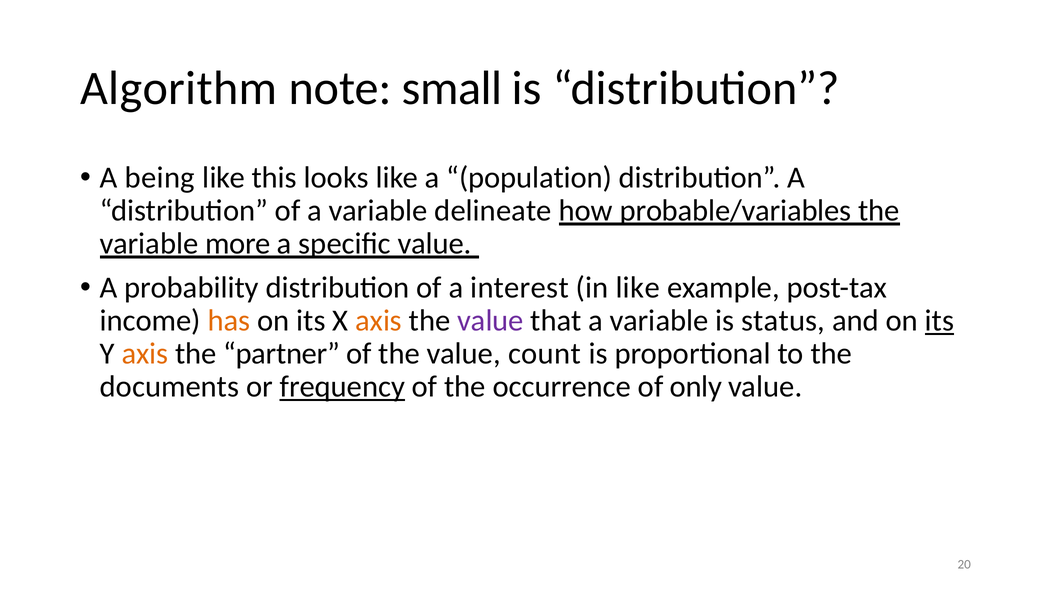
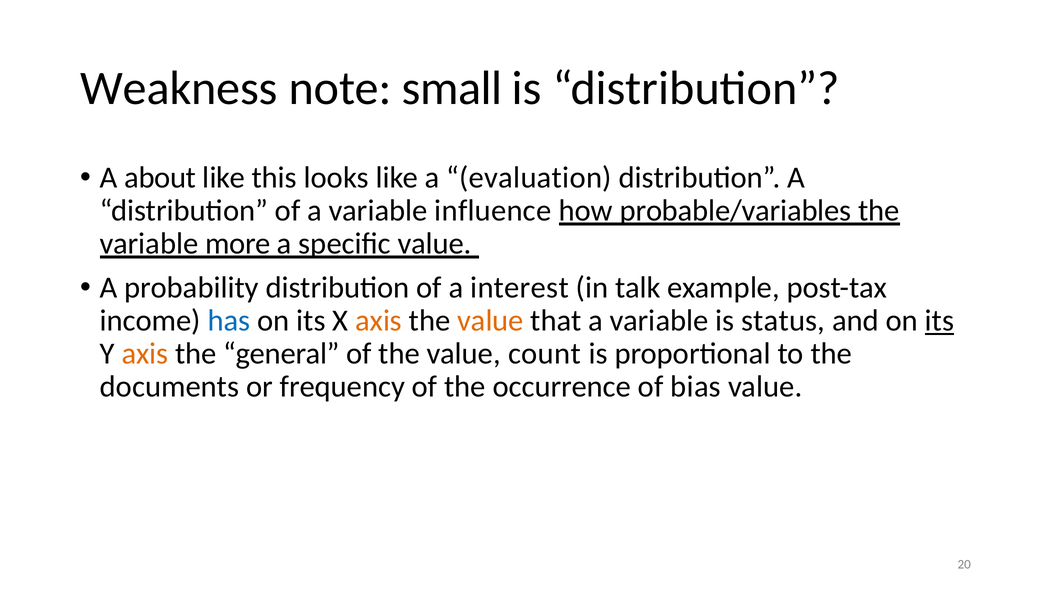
Algorithm: Algorithm -> Weakness (179, 88)
being: being -> about (160, 178)
population: population -> evaluation (529, 178)
delineate: delineate -> influence (493, 211)
in like: like -> talk (638, 288)
has colour: orange -> blue (229, 321)
value colour: purple -> orange (490, 321)
partner: partner -> general (282, 354)
frequency underline: present -> none (342, 387)
only: only -> bias (696, 387)
